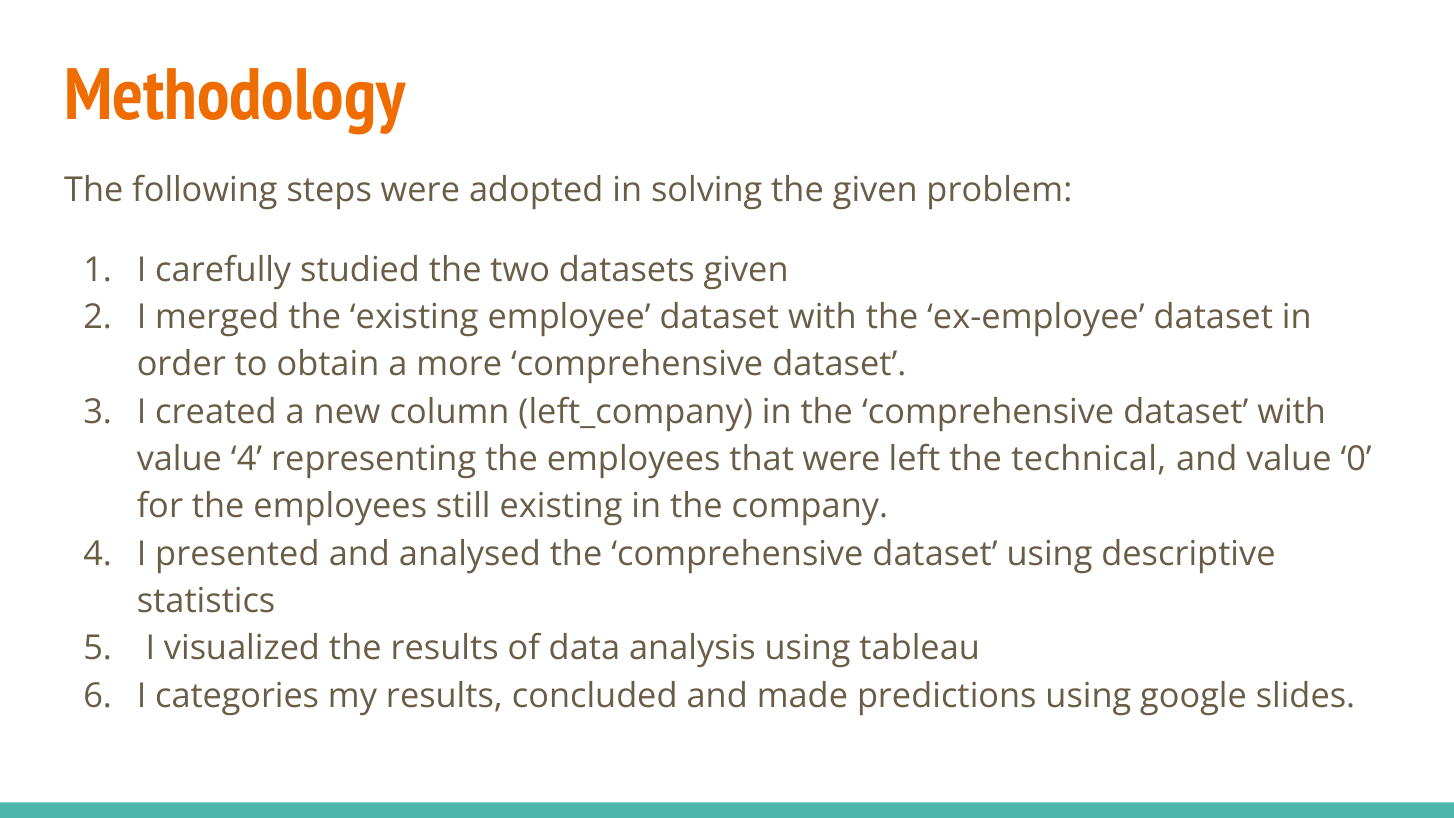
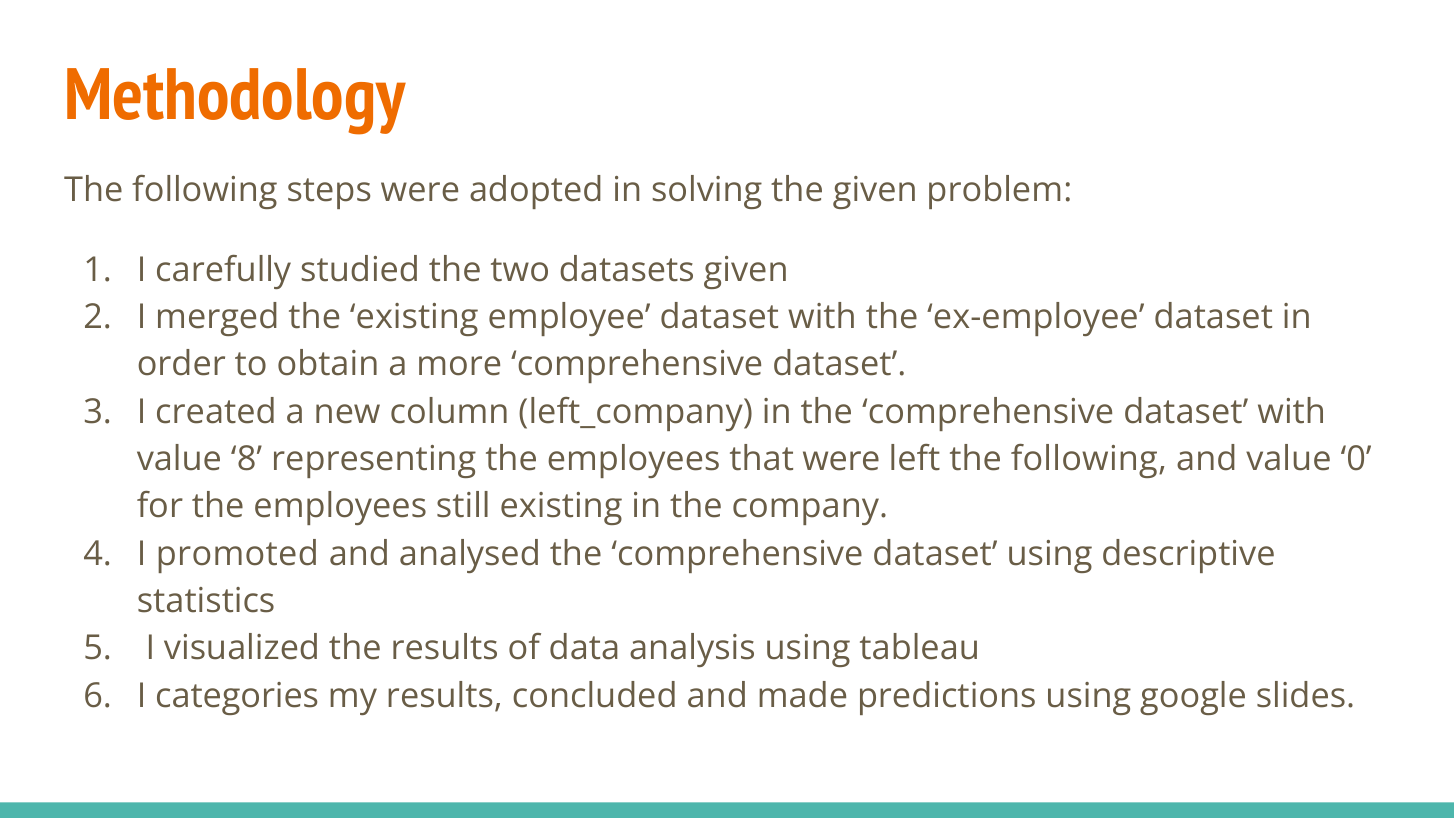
value 4: 4 -> 8 (247, 459)
left the technical: technical -> following (1089, 459)
presented: presented -> promoted (237, 554)
